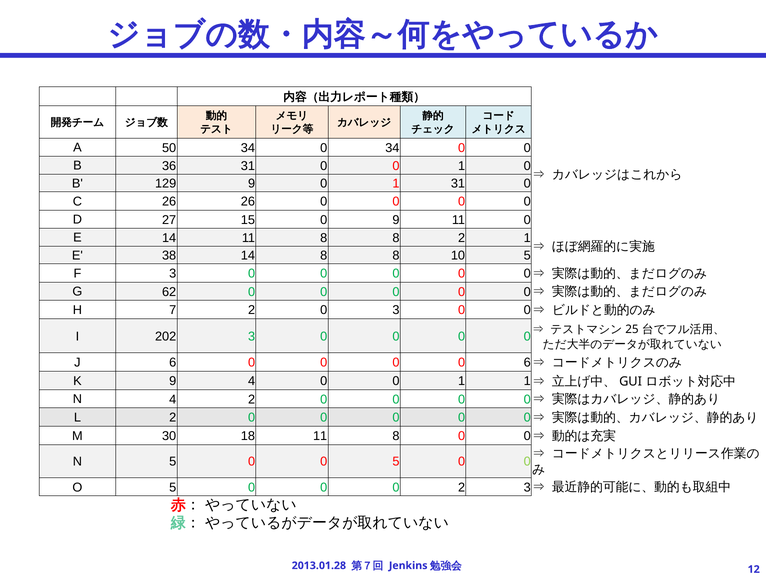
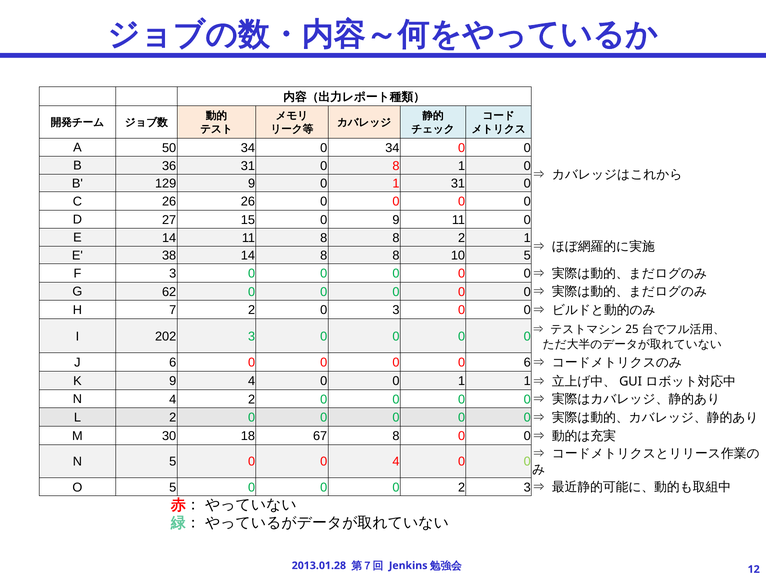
31 0 0: 0 -> 8 (396, 166)
18 11: 11 -> 67 (320, 436)
0 5: 5 -> 4 (396, 461)
